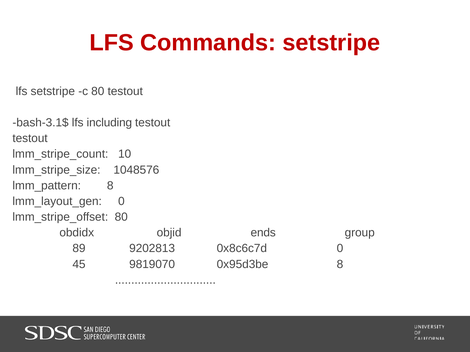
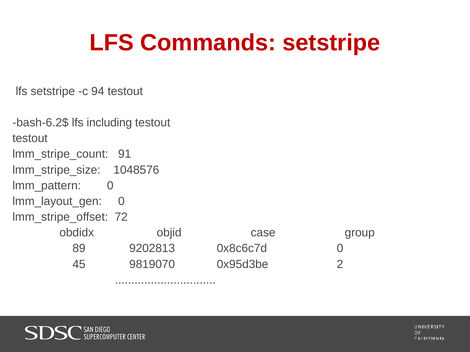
c 80: 80 -> 94 (98, 91)
bash-3.1$: bash-3.1$ -> bash-6.2$ (41, 123)
10: 10 -> 91 (125, 154)
lmm_pattern 8: 8 -> 0 (110, 186)
lmm_stripe_offset 80: 80 -> 72 (121, 217)
ends: ends -> case (263, 233)
0x95d3be 8: 8 -> 2 (340, 265)
